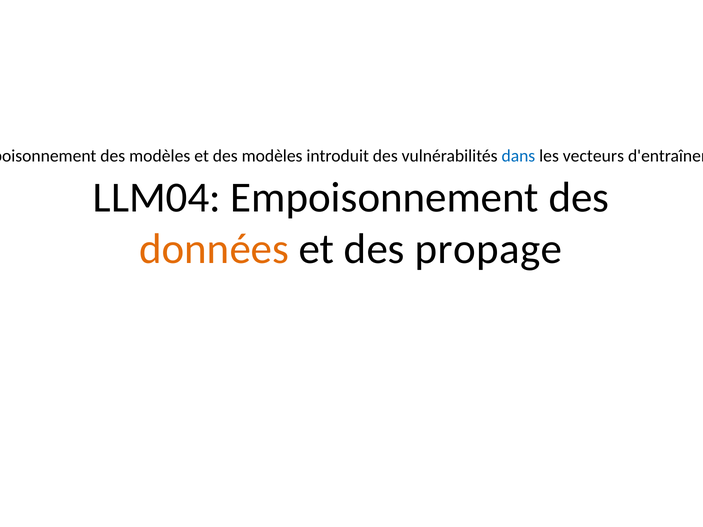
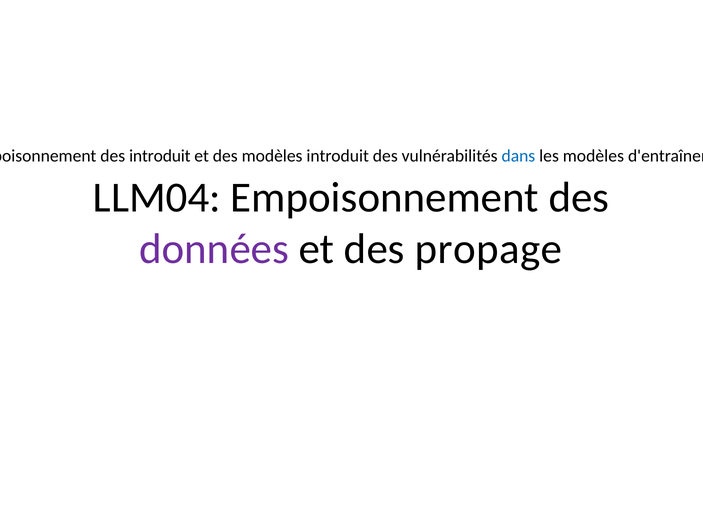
modèles: modèles -> introduit (160, 156)
les vecteurs: vecteurs -> modèles (593, 156)
données colour: orange -> purple (214, 249)
